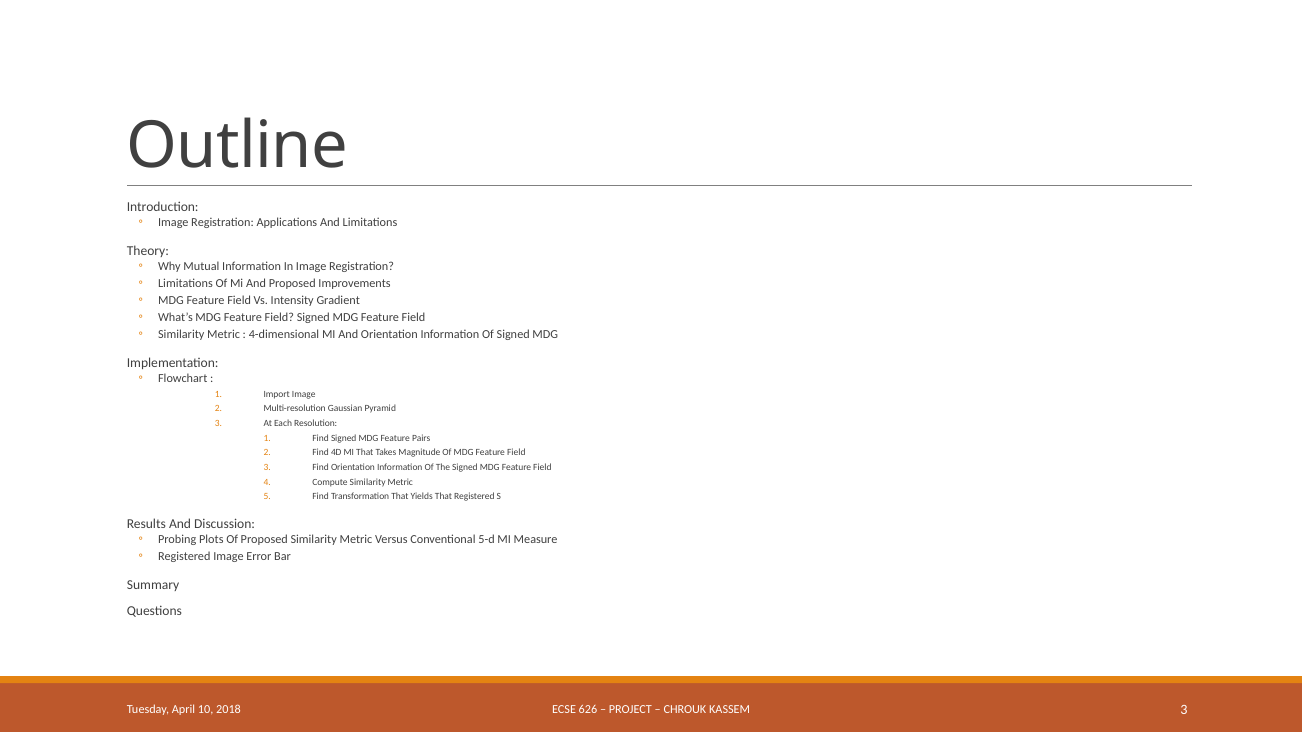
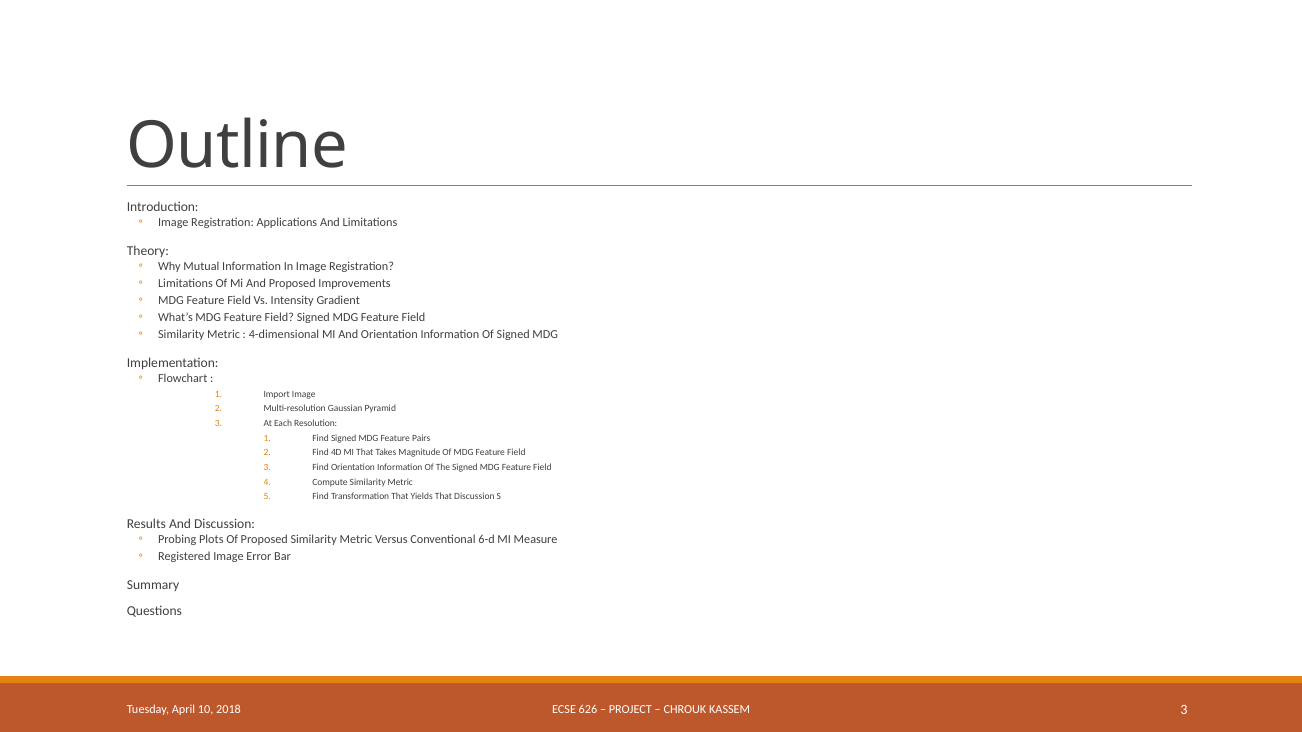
That Registered: Registered -> Discussion (474, 497)
5-d: 5-d -> 6-d (487, 539)
